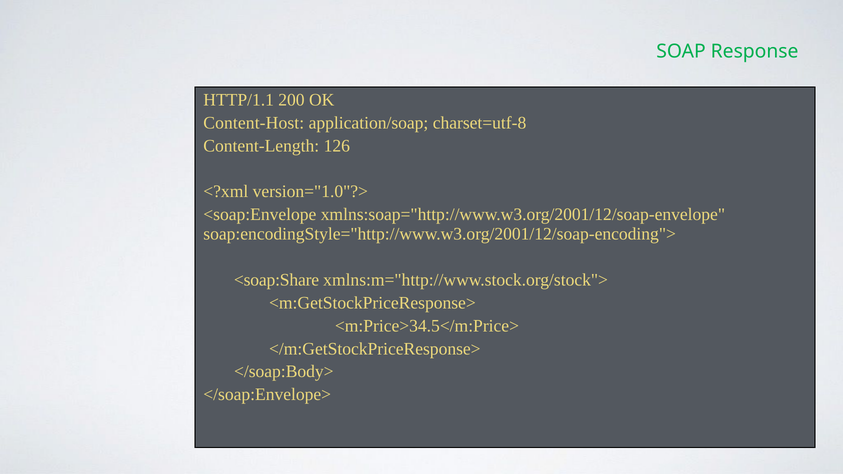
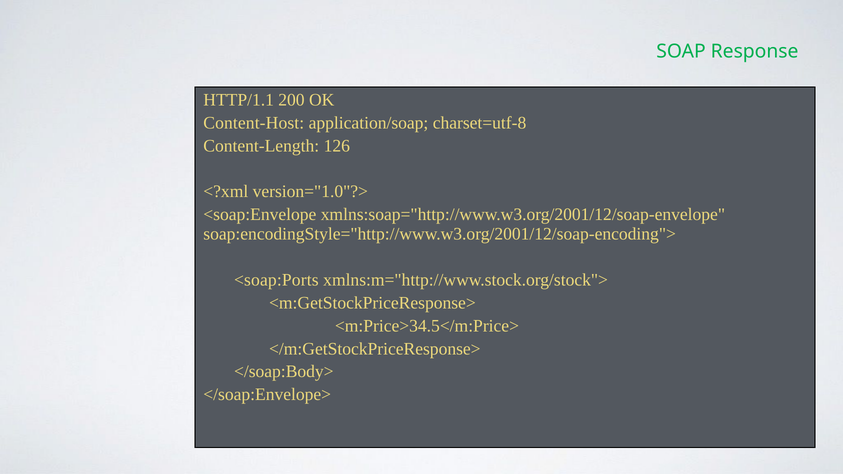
<soap:Share: <soap:Share -> <soap:Ports (276, 280)
